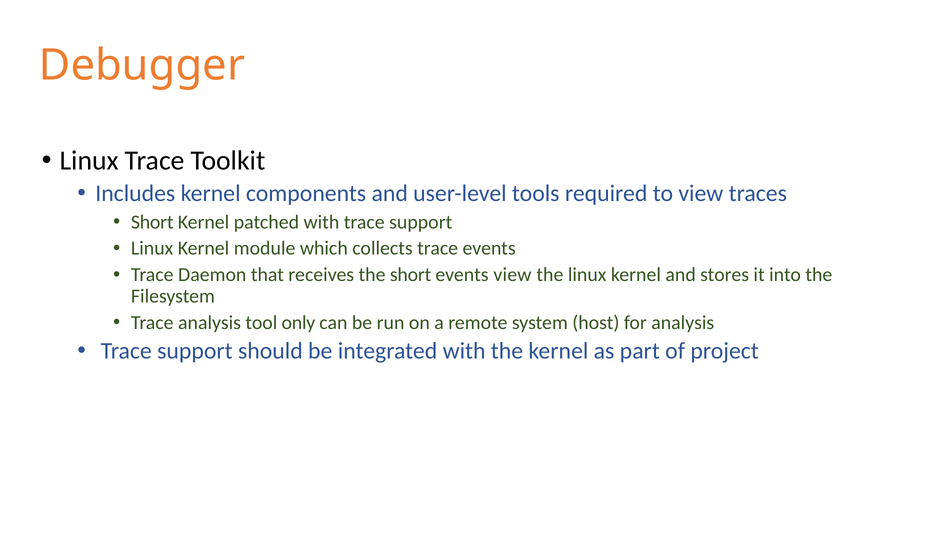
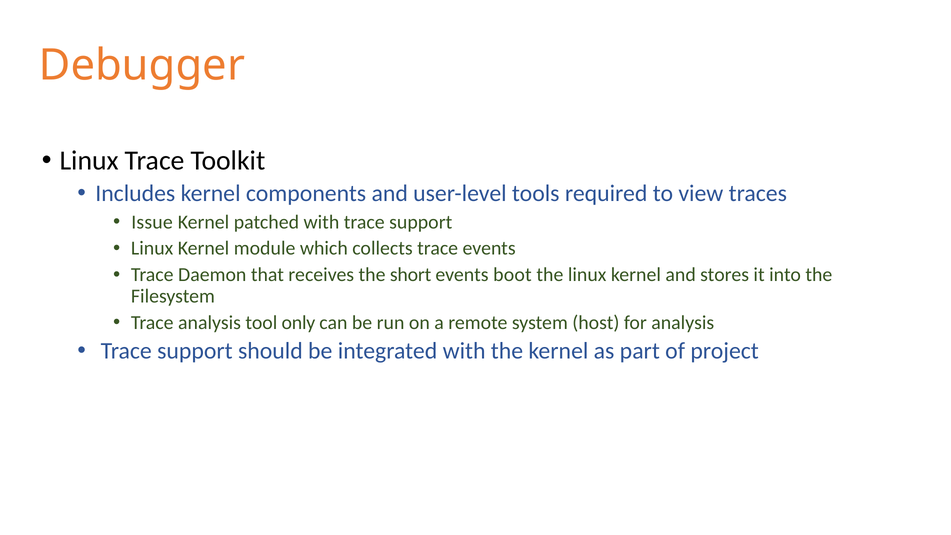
Short: Short -> Issue (152, 222)
events view: view -> boot (512, 275)
